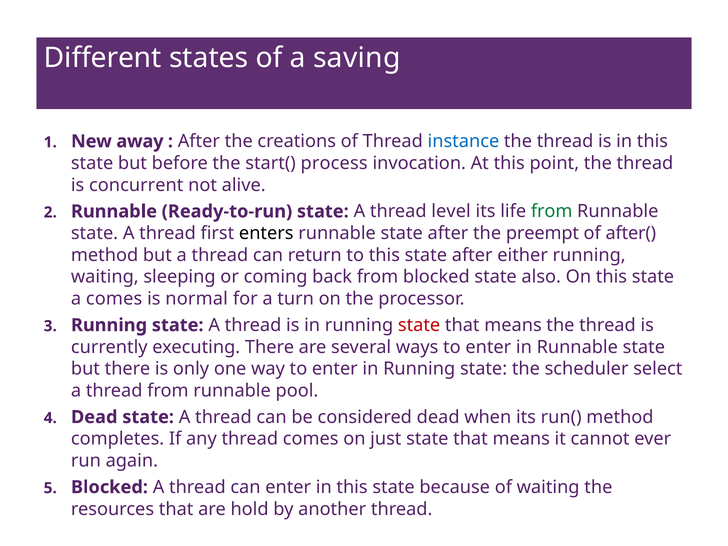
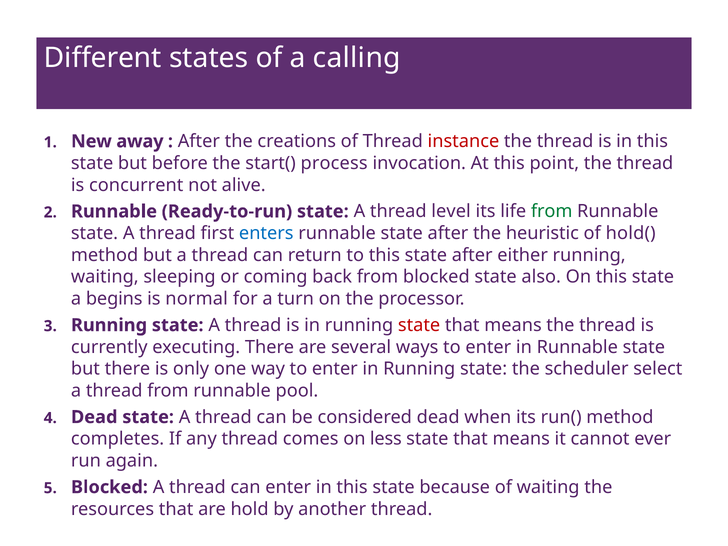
saving: saving -> calling (357, 58)
instance colour: blue -> red (463, 141)
enters colour: black -> blue (266, 233)
preempt: preempt -> heuristic (542, 233)
after(: after( -> hold( (631, 233)
a comes: comes -> begins (114, 299)
just: just -> less (386, 439)
